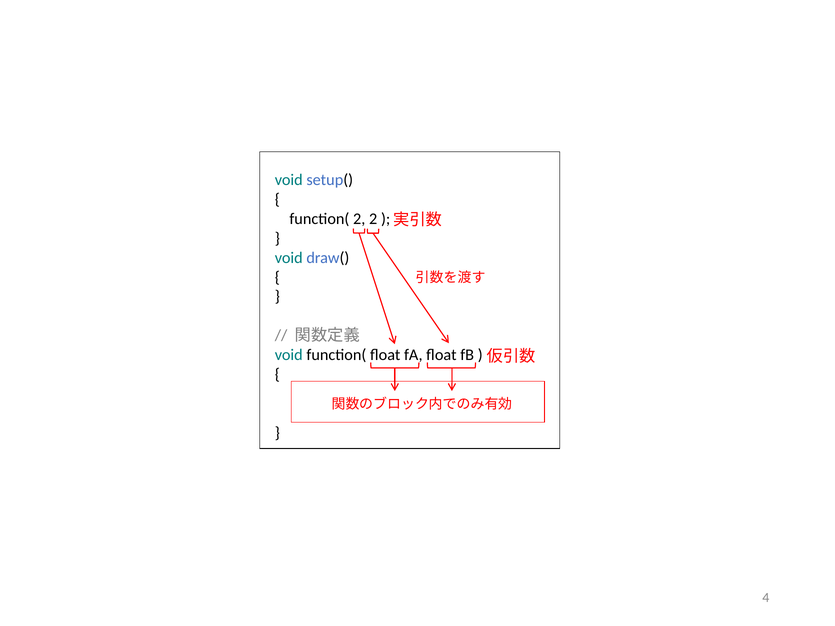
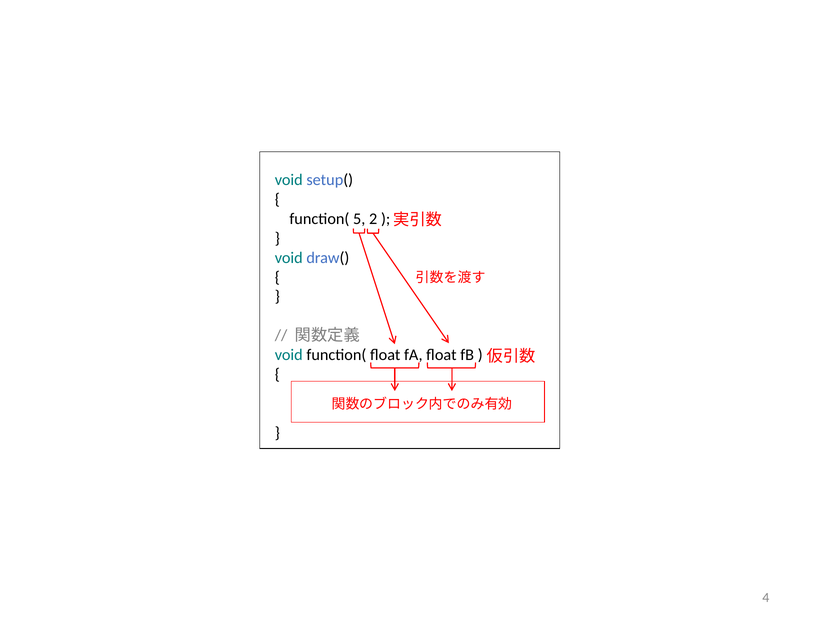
function( 2: 2 -> 5 (359, 219)
